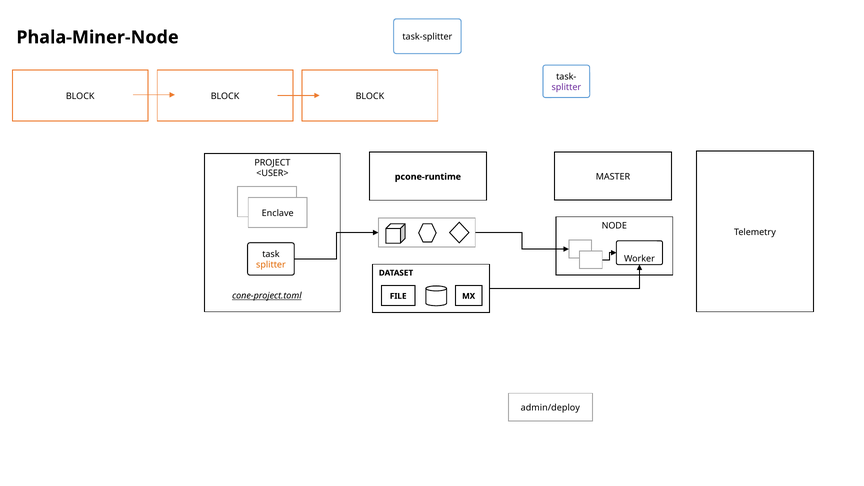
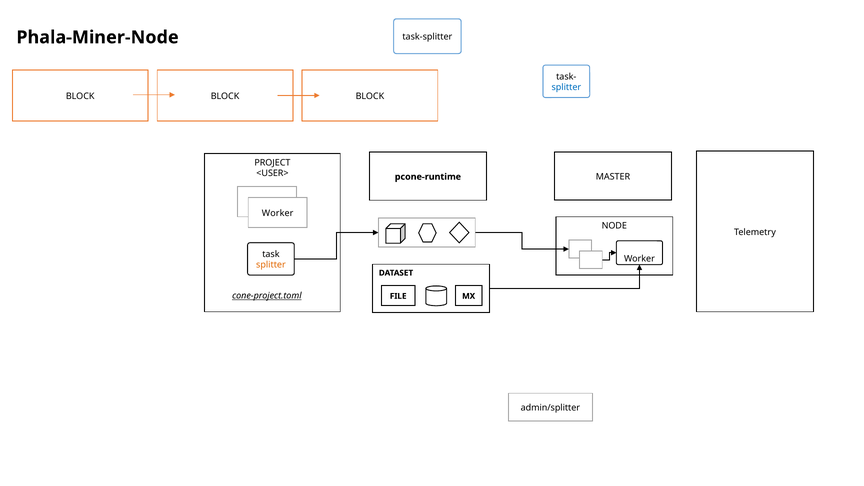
splitter colour: purple -> blue (566, 87)
Enclave: Enclave -> Worker (278, 213)
admin/deploy: admin/deploy -> admin/splitter (550, 408)
